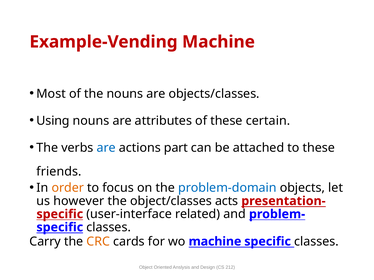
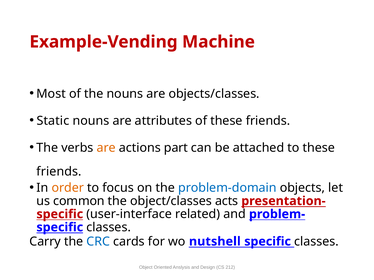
Using: Using -> Static (53, 121)
of these certain: certain -> friends (268, 121)
are colour: blue -> orange (106, 148)
however: however -> common (79, 201)
CRC colour: orange -> blue (98, 242)
wo machine: machine -> nutshell (215, 242)
